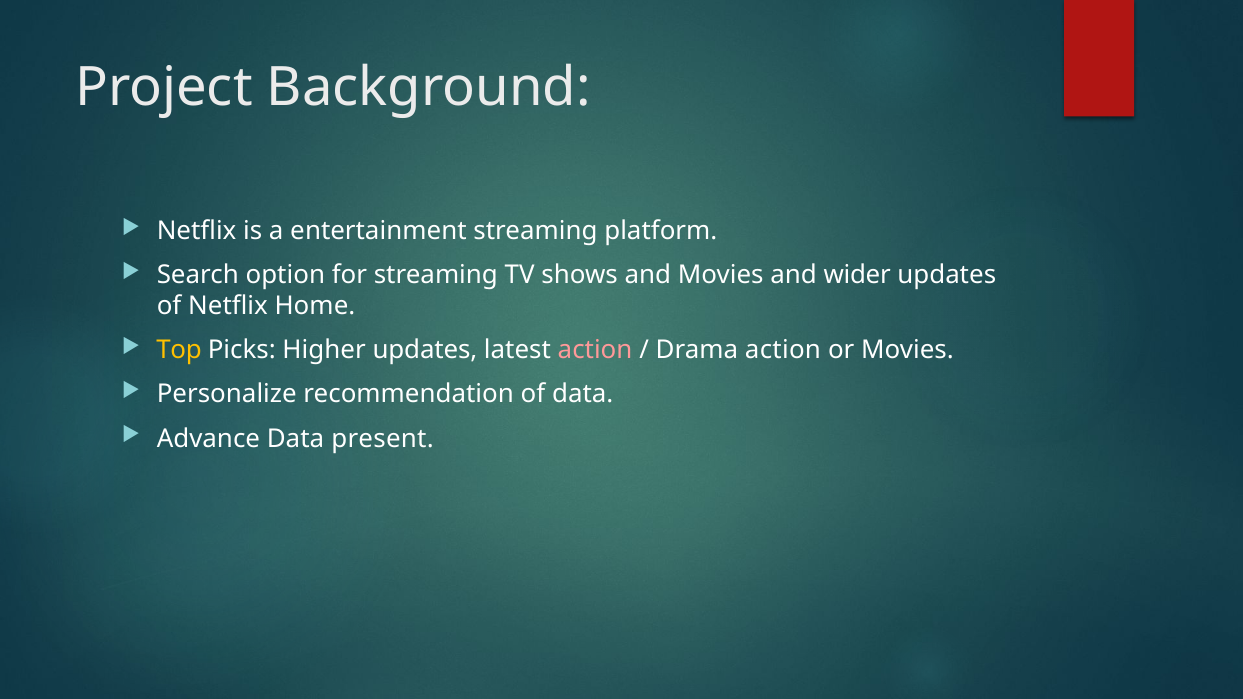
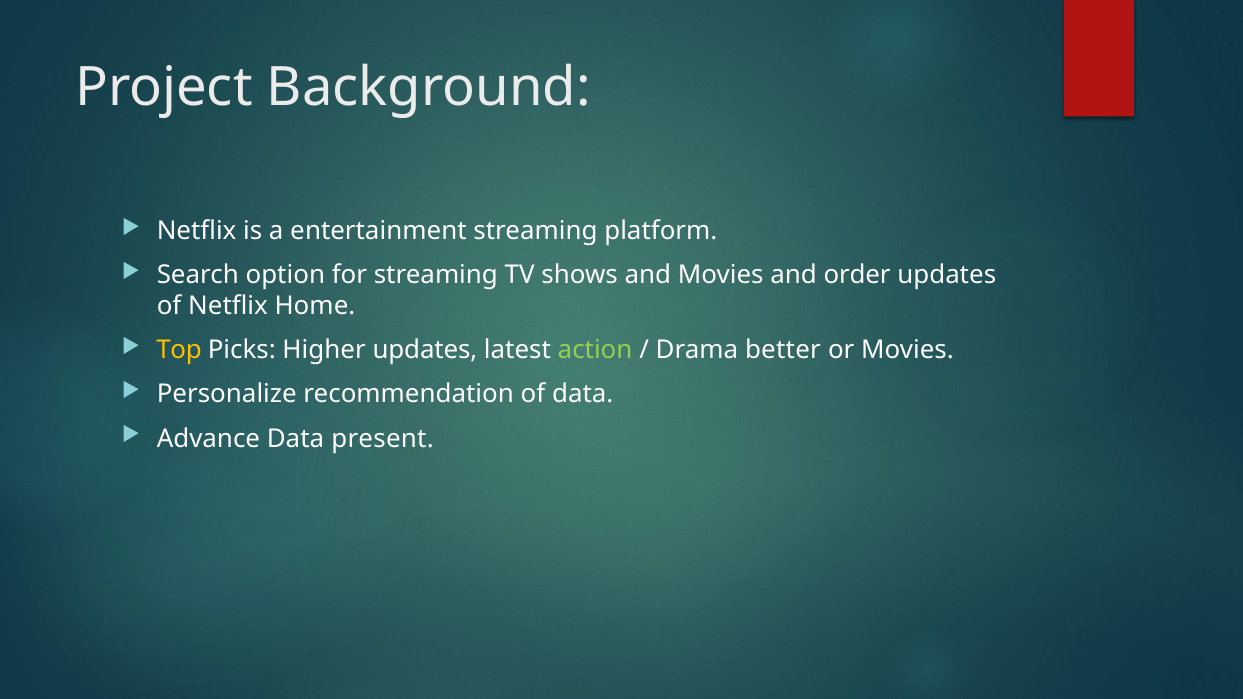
wider: wider -> order (857, 275)
action colour: pink -> light green (595, 351)
Drama action: action -> better (783, 351)
